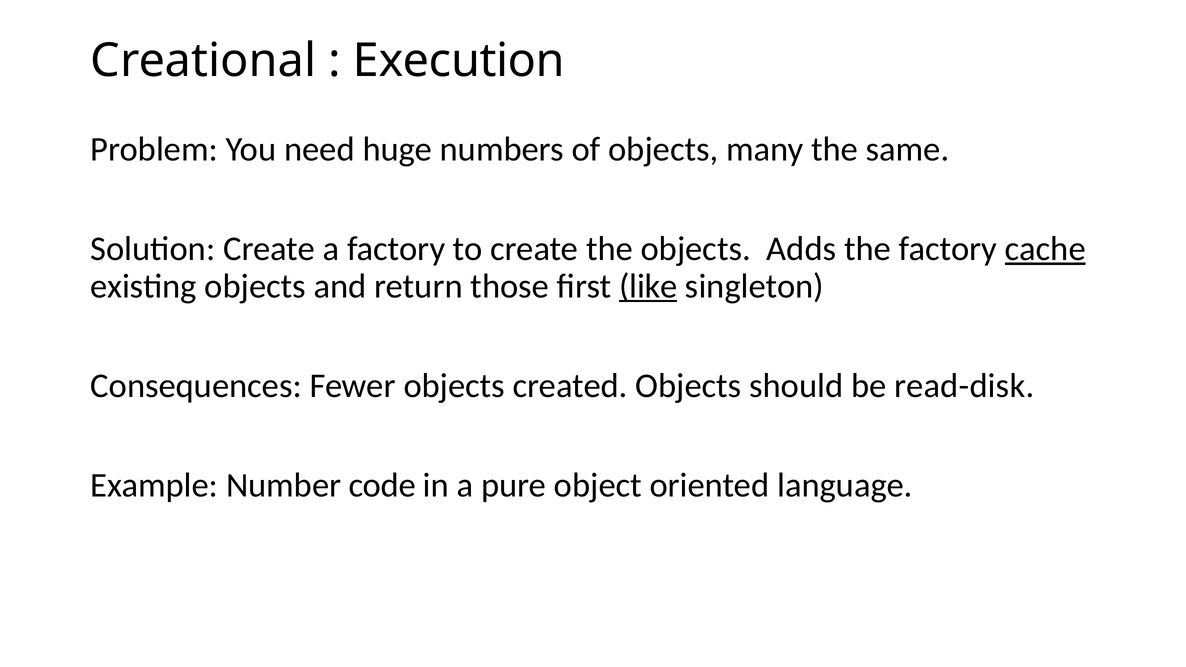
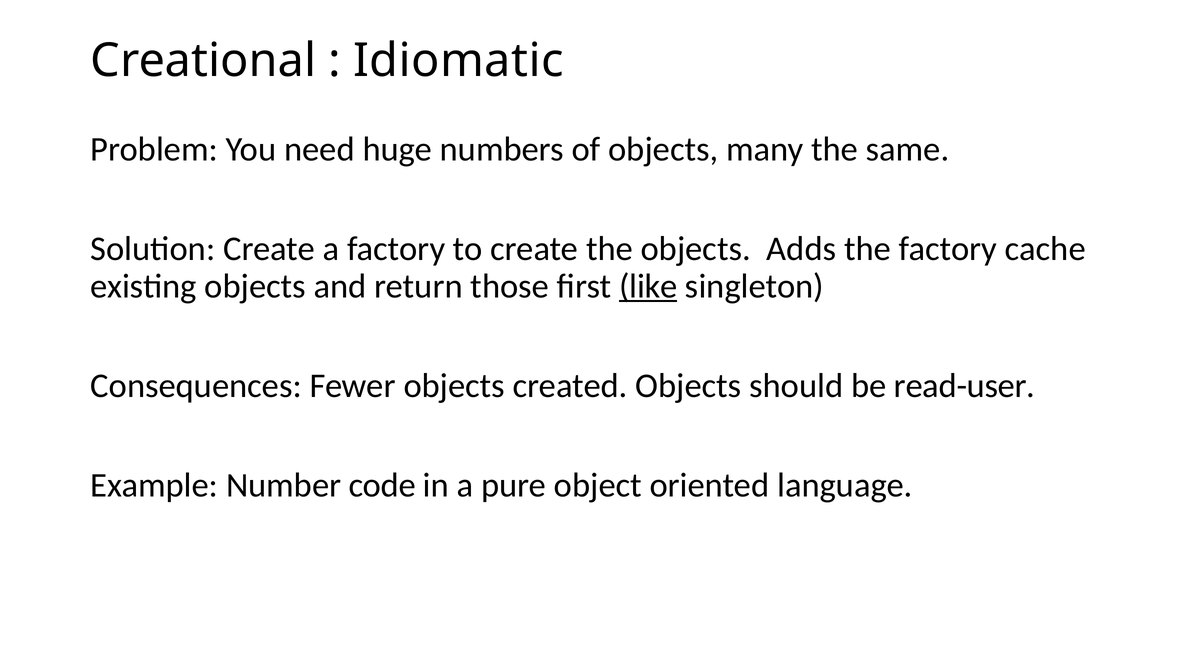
Execution: Execution -> Idiomatic (458, 61)
cache underline: present -> none (1045, 249)
read-disk: read-disk -> read-user (964, 386)
